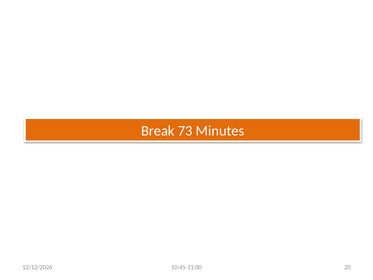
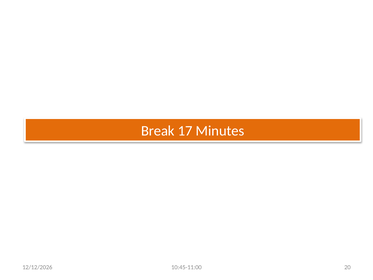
73: 73 -> 17 (185, 131)
